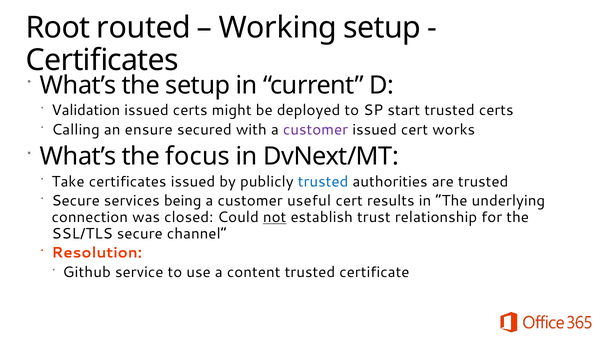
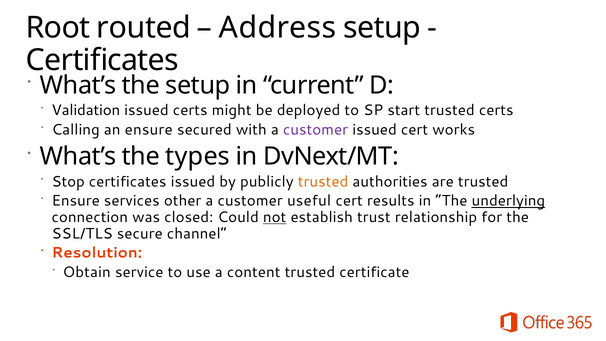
Working: Working -> Address (278, 28)
focus: focus -> types (198, 157)
Take: Take -> Stop (68, 181)
trusted colour: blue -> orange (323, 181)
Secure: Secure -> Ensure (76, 201)
being: being -> other (183, 201)
underlying underline: none -> present (508, 201)
Github: Github -> Obtain (87, 272)
